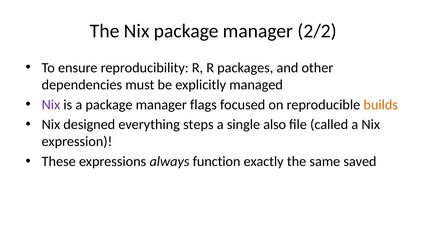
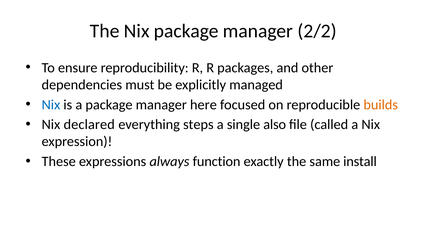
Nix colour: purple -> blue (51, 105)
flags: flags -> here (203, 105)
designed: designed -> declared (89, 125)
saved: saved -> install (360, 162)
